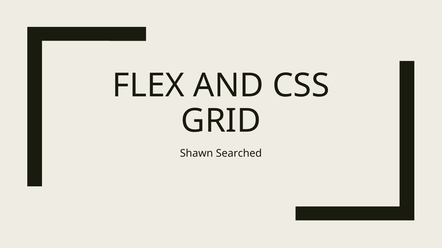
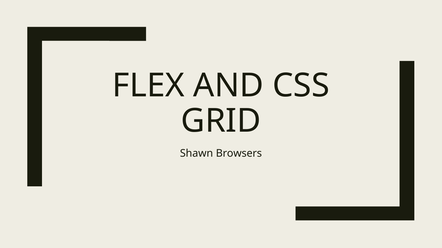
Searched: Searched -> Browsers (239, 154)
